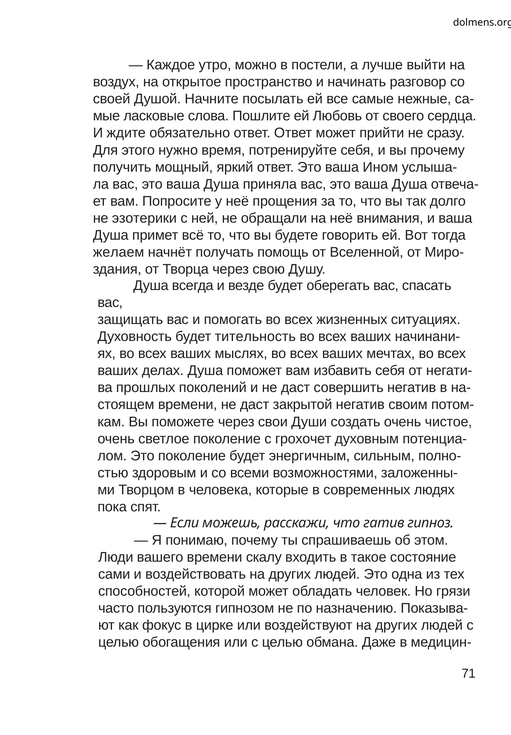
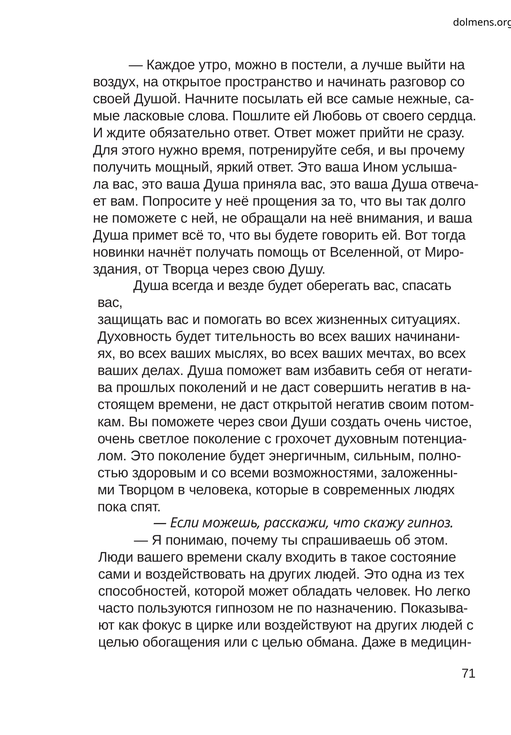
не эзотерики: эзотерики -> поможете (144, 218)
желаем: желаем -> новинки (119, 252)
закрытой: закрытой -> открытой (303, 405)
гатив: гатив -> скажу (384, 523)
грязи: грязи -> легко (453, 592)
